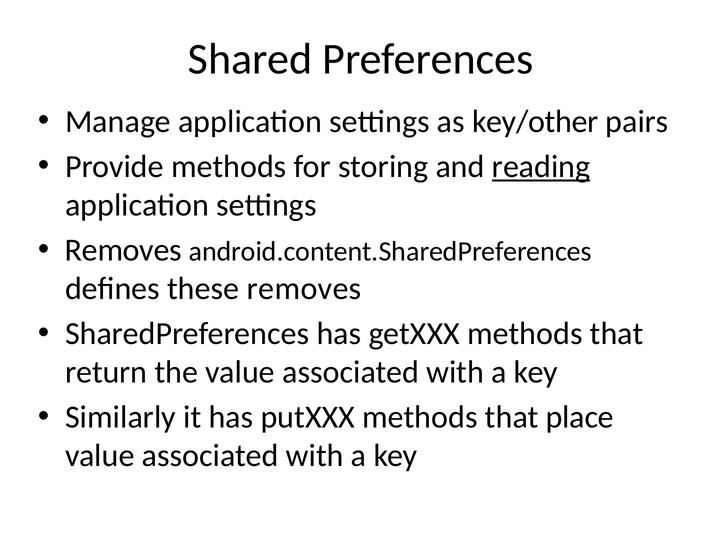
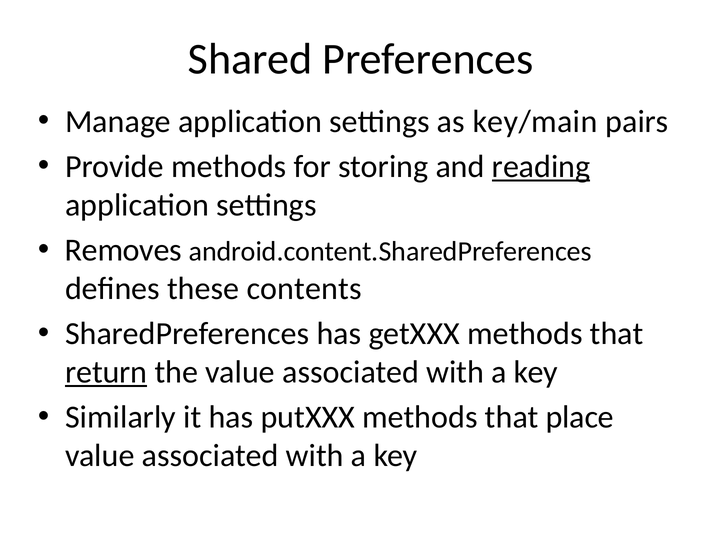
key/other: key/other -> key/main (535, 121)
these removes: removes -> contents (304, 288)
return underline: none -> present (106, 372)
